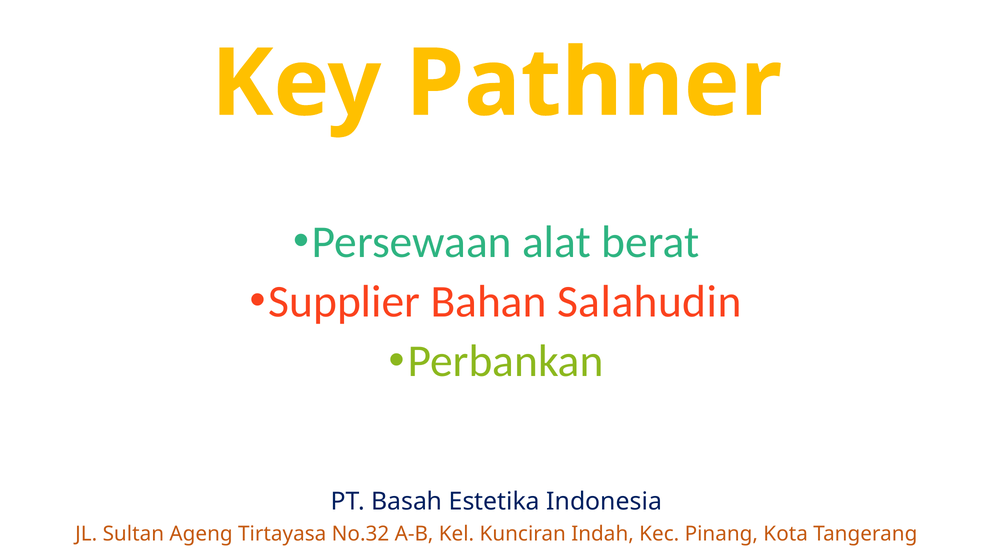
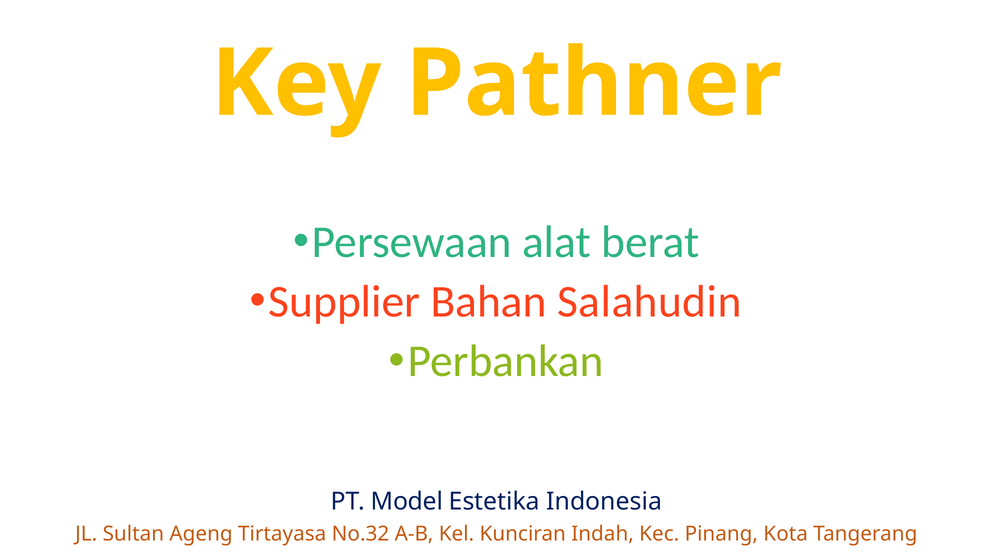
Basah: Basah -> Model (407, 501)
